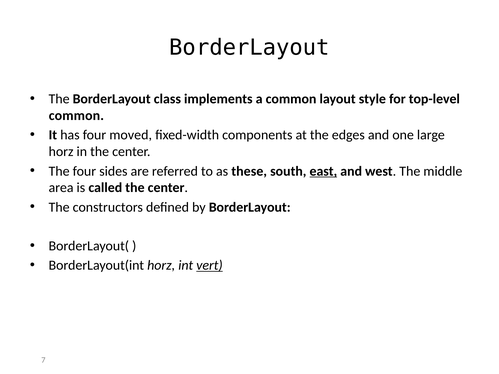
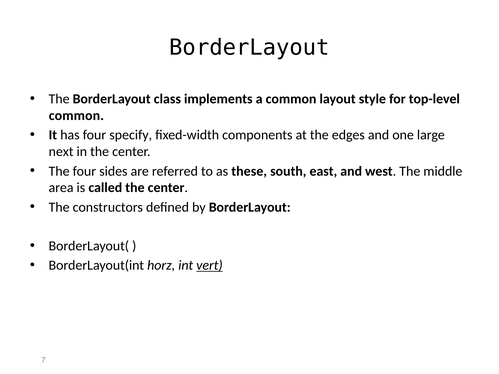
moved: moved -> specify (131, 135)
horz: horz -> next (61, 152)
east underline: present -> none (323, 171)
